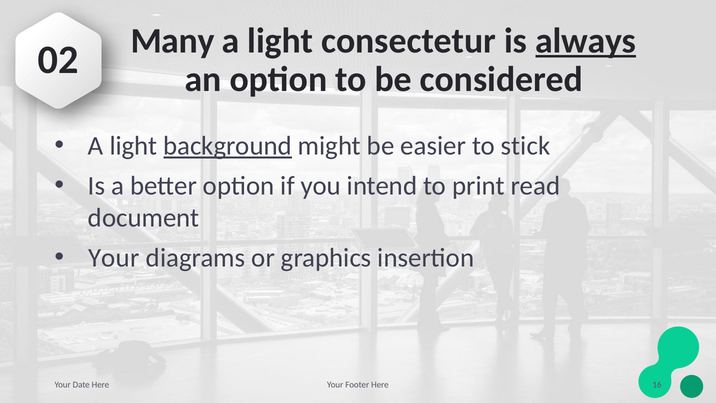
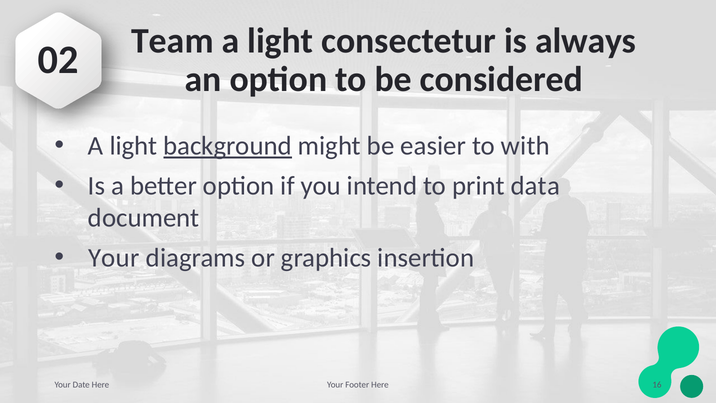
Many: Many -> Team (172, 41)
always underline: present -> none (586, 41)
stick: stick -> with (525, 146)
read: read -> data (535, 186)
